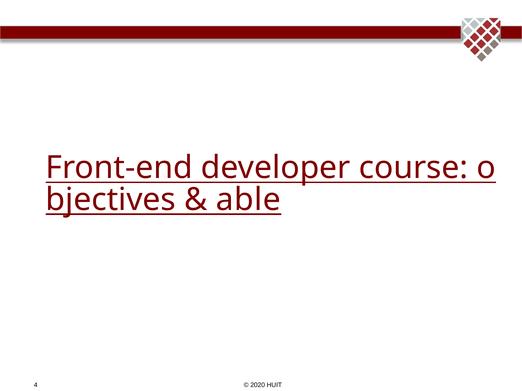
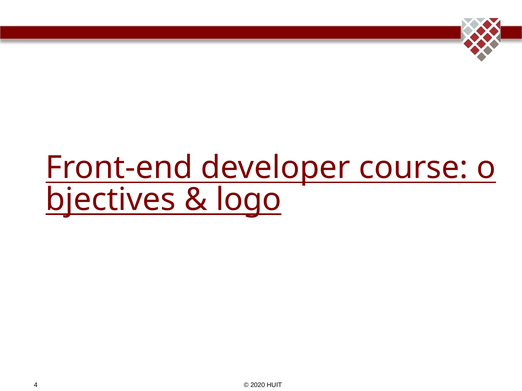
able: able -> logo (249, 200)
